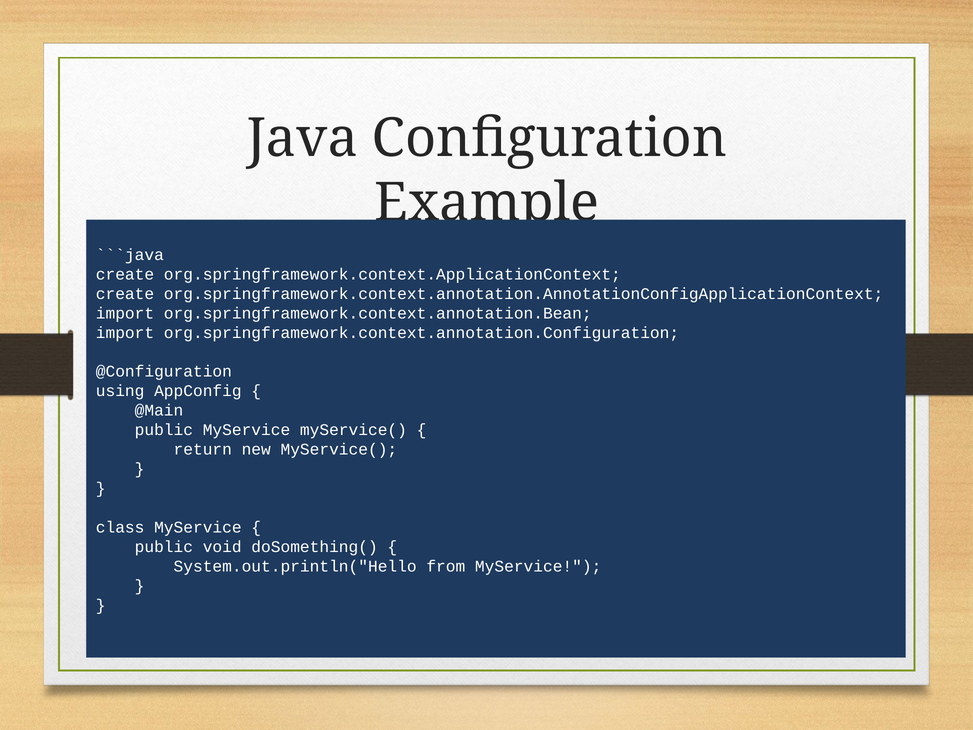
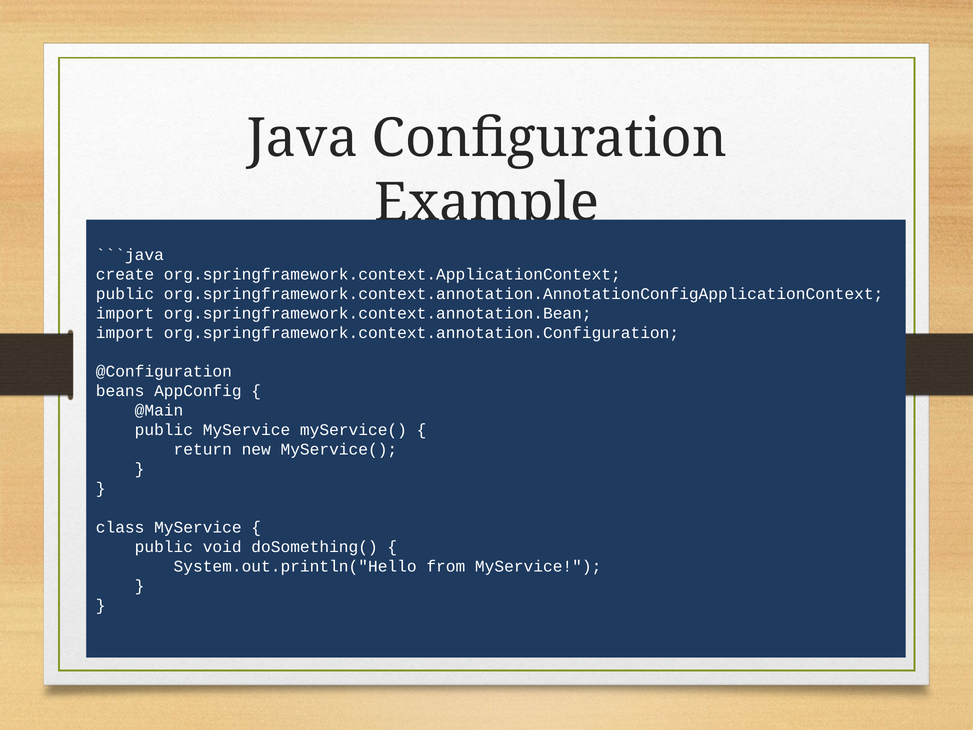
create: create -> public (125, 294)
using: using -> beans (120, 391)
